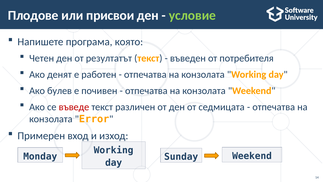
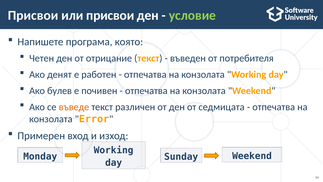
Плодове: Плодове -> Присвои (33, 15)
резултатът: резултатът -> отрицание (109, 58)
въведе colour: red -> orange (74, 107)
